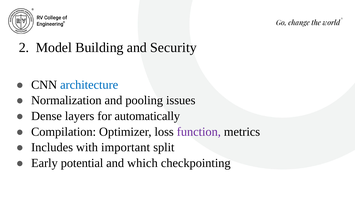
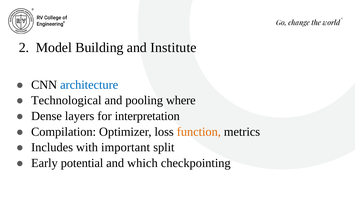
Security: Security -> Institute (173, 48)
Normalization: Normalization -> Technological (66, 100)
issues: issues -> where (181, 100)
automatically: automatically -> interpretation (147, 116)
function colour: purple -> orange (199, 132)
